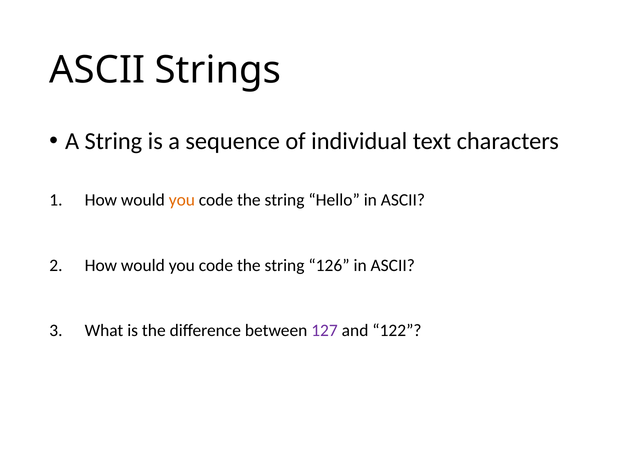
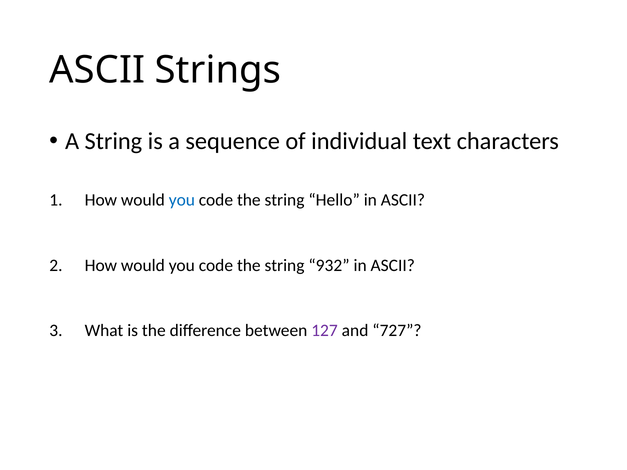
you colour: orange -> blue (182, 200)
126: 126 -> 932 (329, 265)
122: 122 -> 727 (397, 331)
